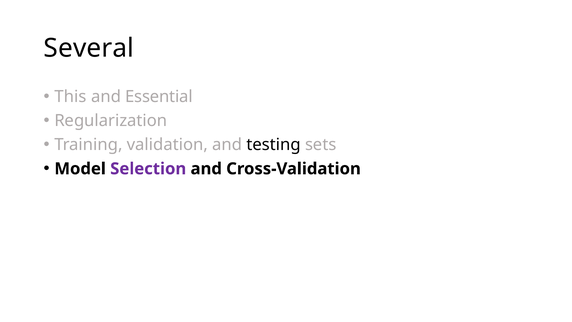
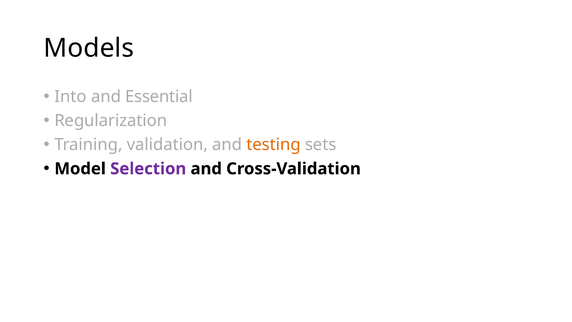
Several: Several -> Models (89, 48)
This: This -> Into (71, 97)
testing colour: black -> orange (274, 145)
